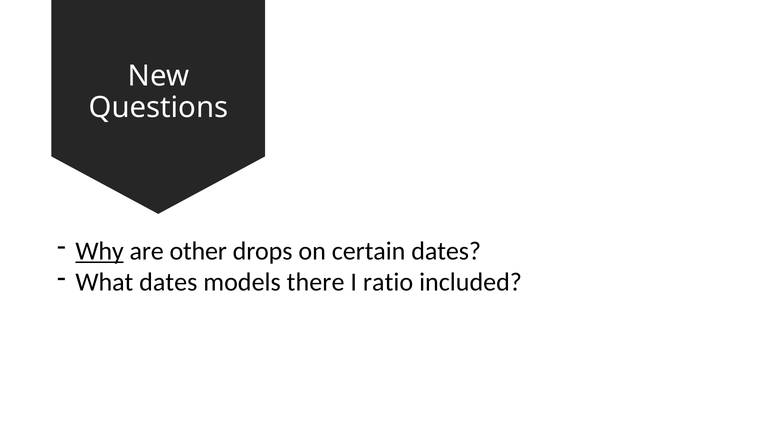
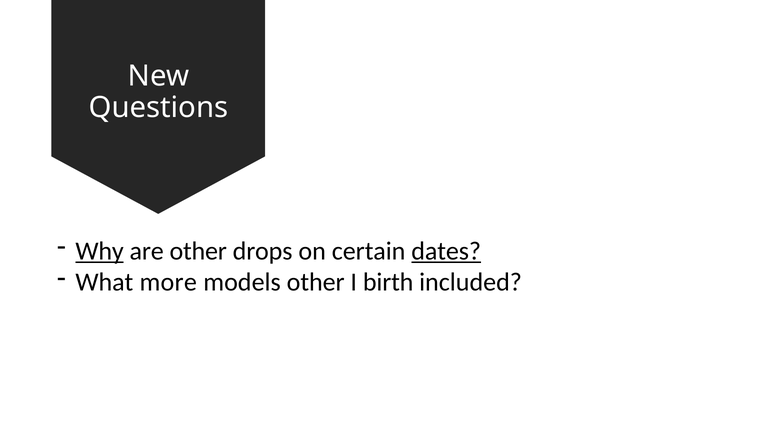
dates underline: none -> present (446, 251)
What dates: dates -> more (168, 282)
models there: there -> other (316, 282)
ratio: ratio -> birth (388, 282)
